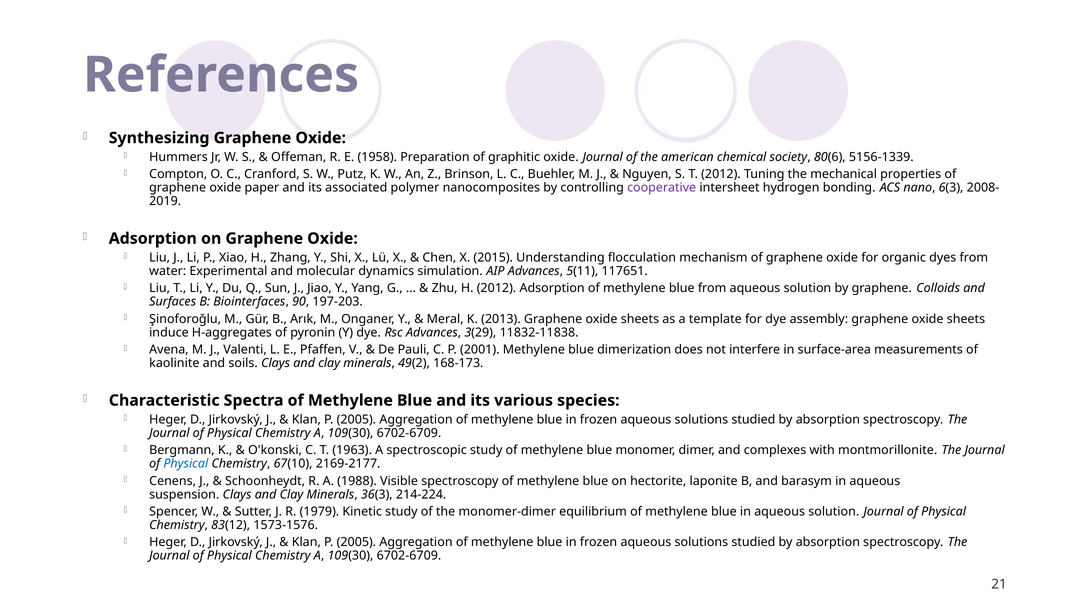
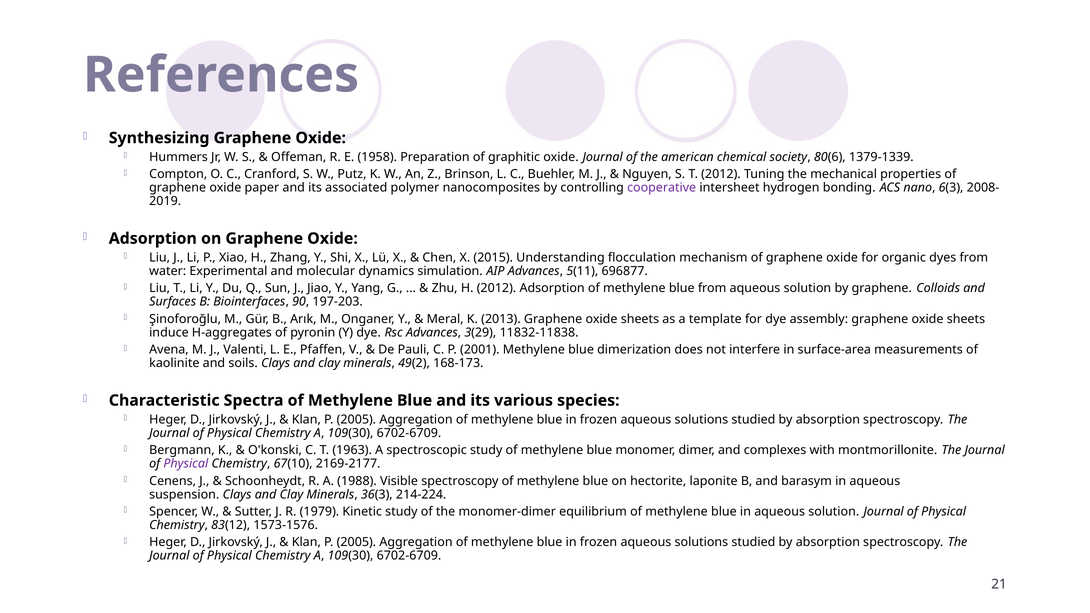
5156-1339: 5156-1339 -> 1379-1339 (881, 157)
117651: 117651 -> 696877 (625, 271)
Physical colour: blue -> purple (186, 464)
